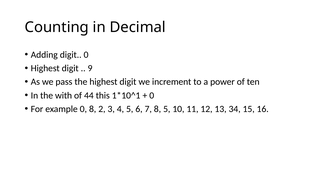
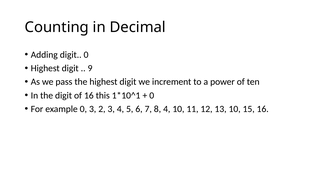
the with: with -> digit (64, 96)
of 44: 44 -> 16 (89, 96)
0 8: 8 -> 3 (93, 109)
8 5: 5 -> 4 (167, 109)
13 34: 34 -> 10 (235, 109)
